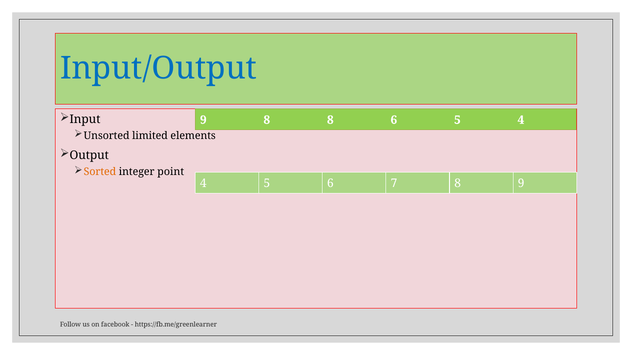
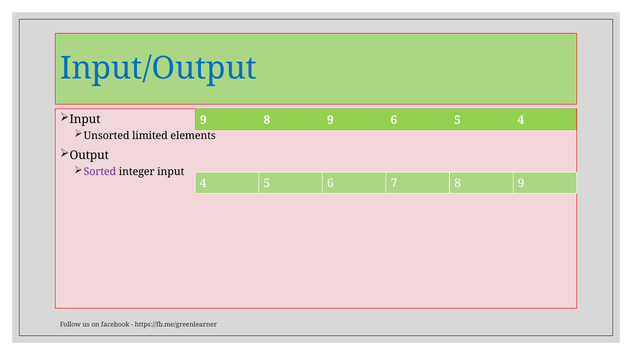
9 8 8: 8 -> 9 (330, 120)
Sorted colour: orange -> purple (100, 172)
integer point: point -> input (171, 172)
